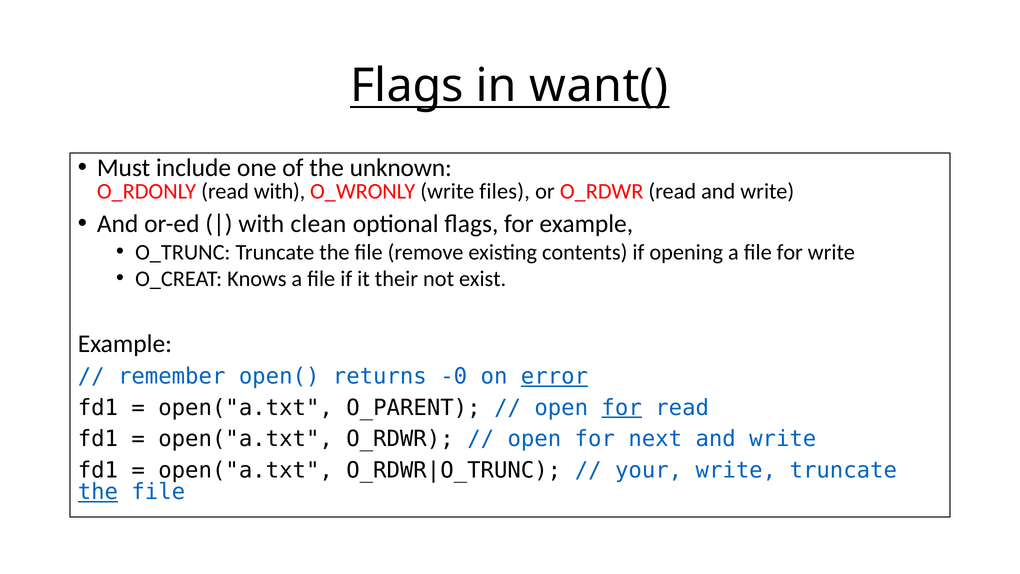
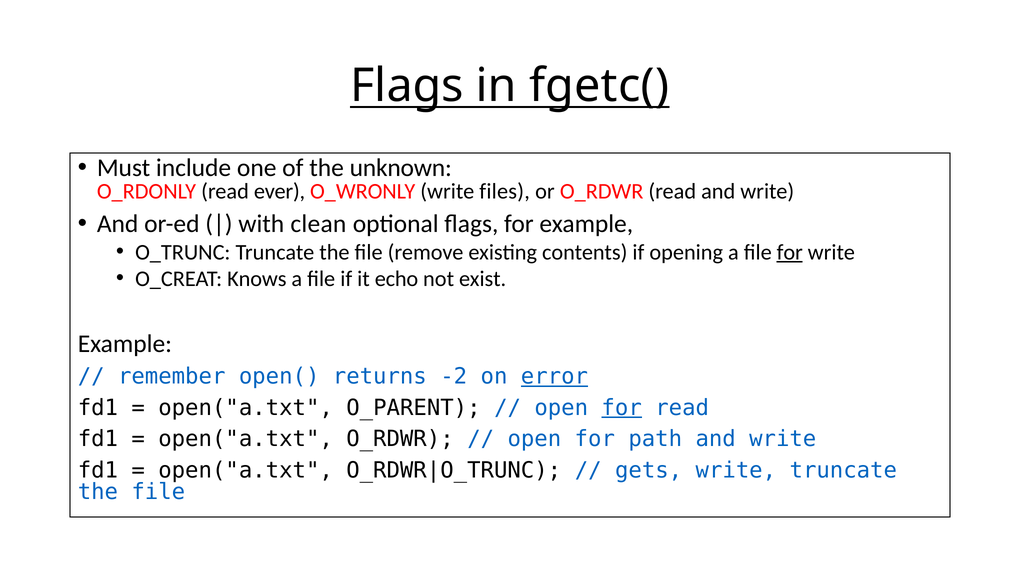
want(: want( -> fgetc( (599, 86)
read with: with -> ever (280, 191)
for underline: none -> present (790, 252)
their: their -> echo (397, 279)
-0: -0 -> -2 (454, 376)
next: next -> path (655, 439)
your: your -> gets (649, 470)
the underline: present -> none (98, 492)
